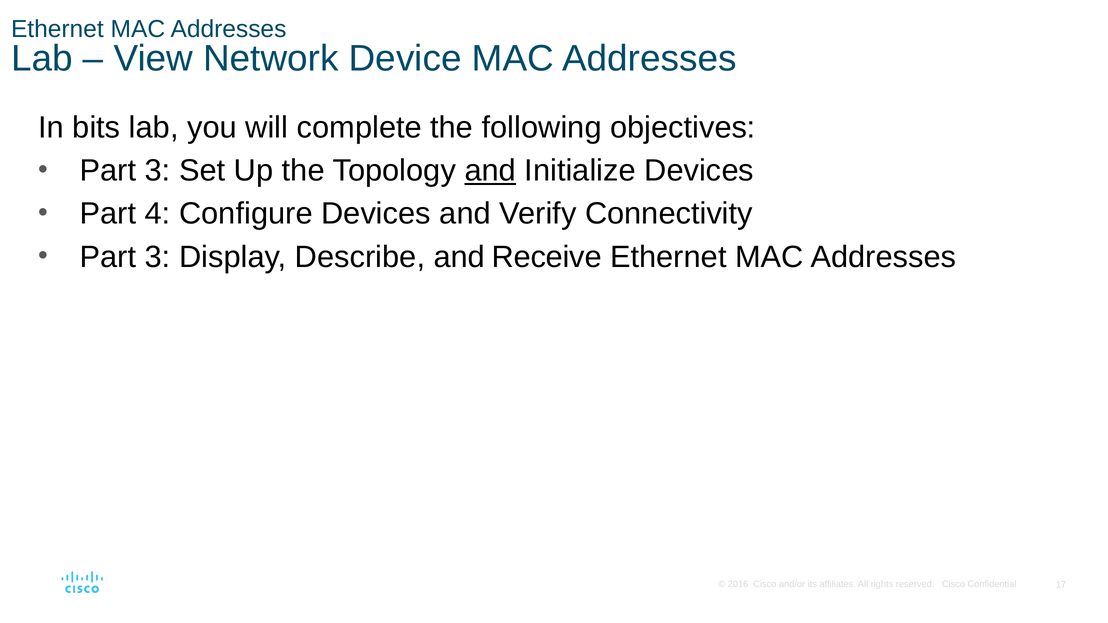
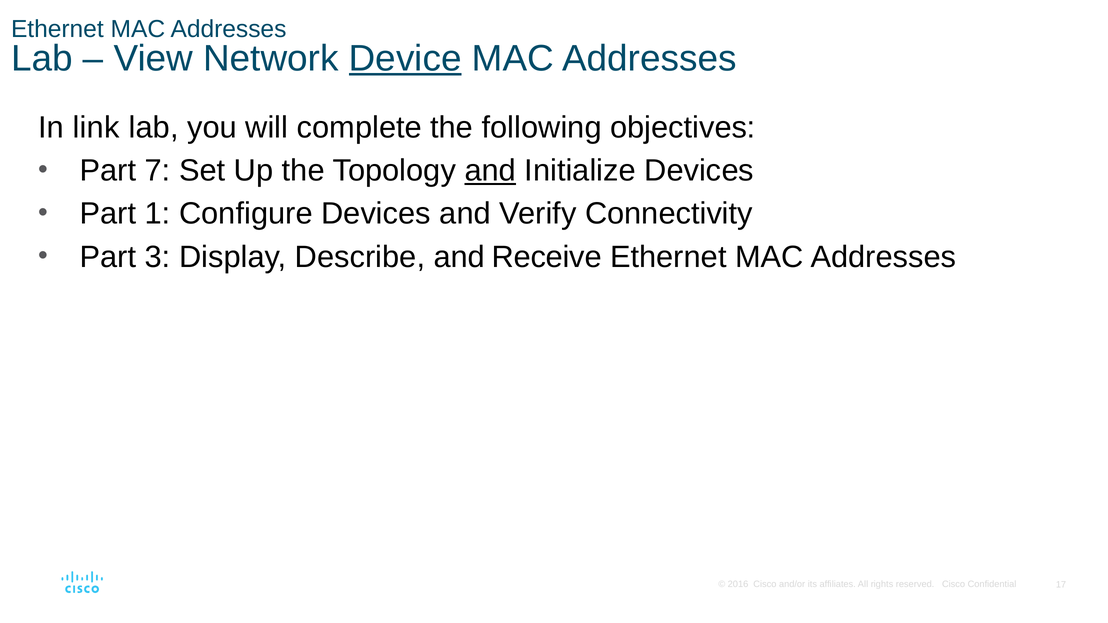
Device underline: none -> present (405, 58)
bits: bits -> link (96, 128)
3: 3 -> 7 (158, 171)
4: 4 -> 1 (158, 214)
